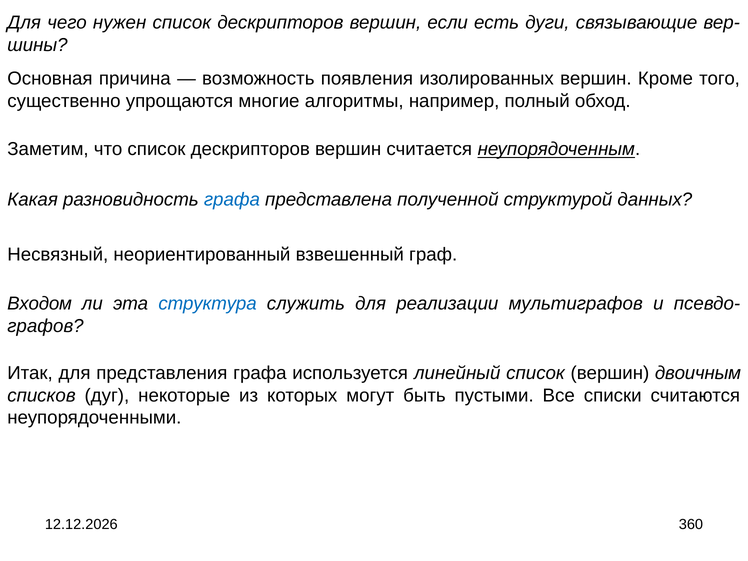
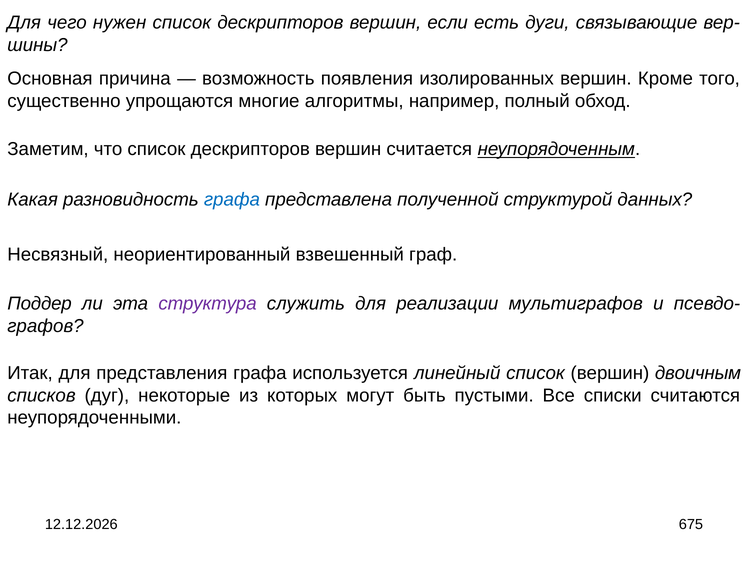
Входом: Входом -> Поддер (40, 304)
структура colour: blue -> purple (208, 304)
360: 360 -> 675 (691, 524)
